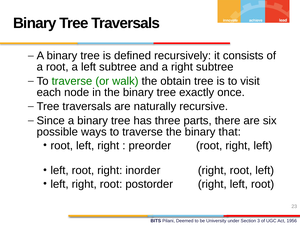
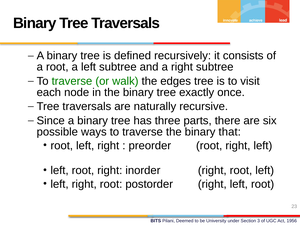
obtain: obtain -> edges (176, 81)
